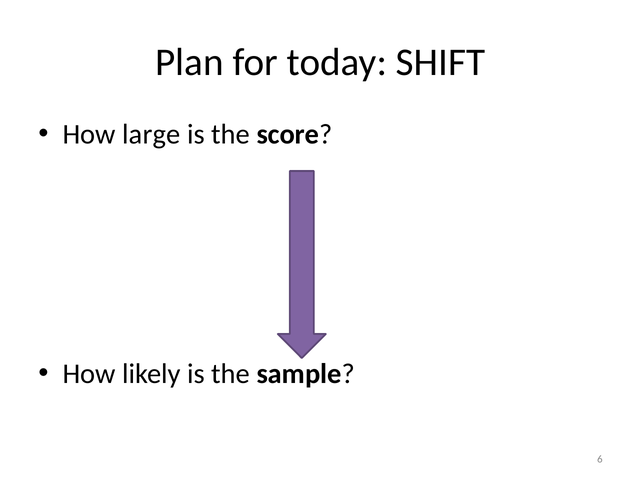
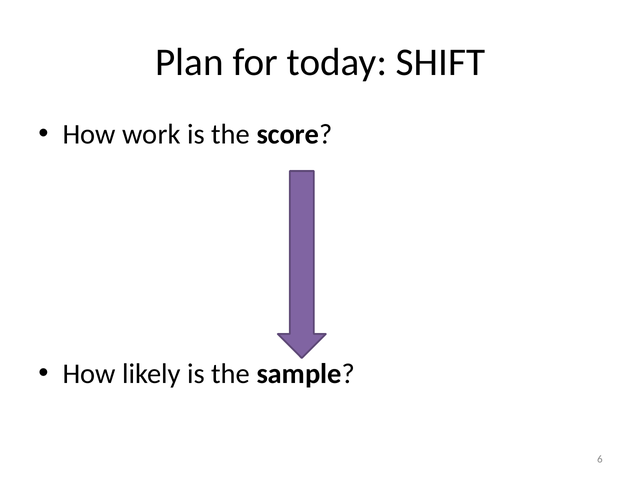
large: large -> work (151, 134)
